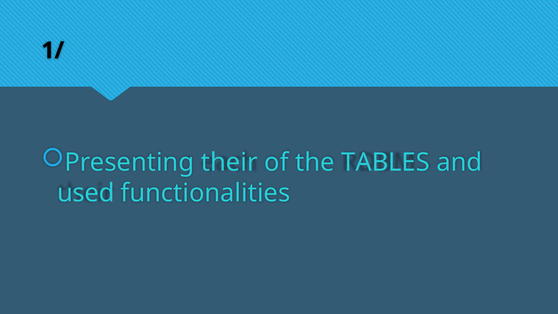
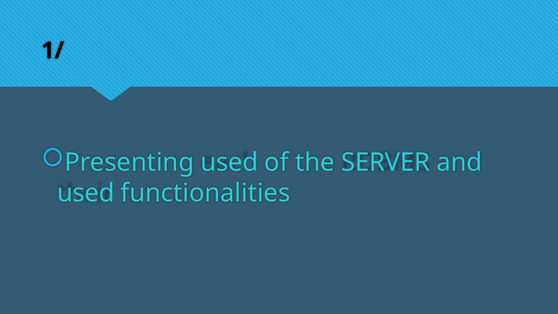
Presenting their: their -> used (229, 162)
TABLES: TABLES -> SERVER (386, 162)
